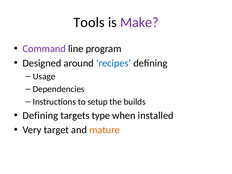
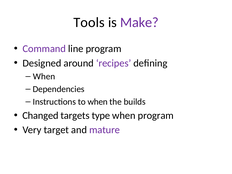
recipes colour: blue -> purple (114, 63)
Usage: Usage -> When (44, 76)
to setup: setup -> when (98, 102)
Defining: Defining -> Changed (40, 115)
when installed: installed -> program (156, 115)
mature colour: orange -> purple (105, 130)
